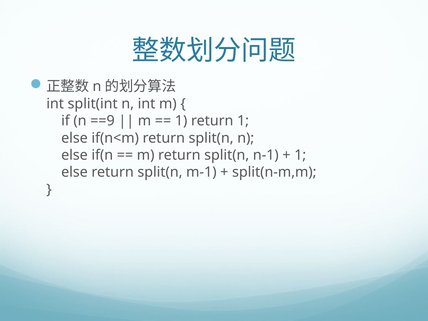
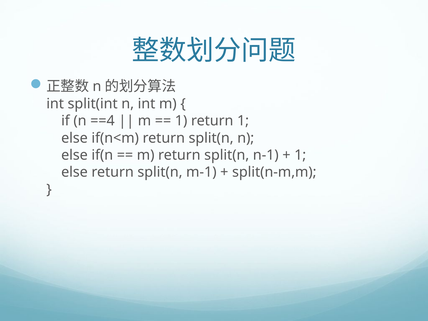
==9: ==9 -> ==4 (102, 121)
